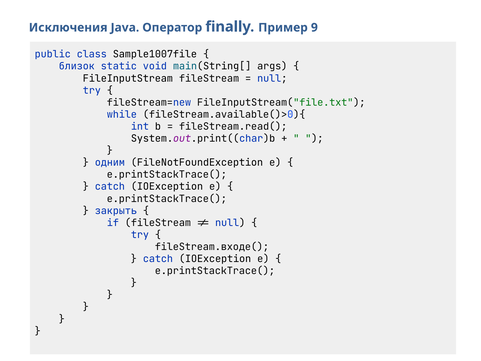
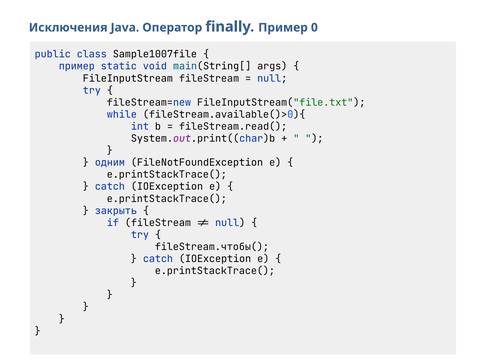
9: 9 -> 0 (314, 28)
близок: близок -> пример (77, 66)
fileStream.входе(: fileStream.входе( -> fileStream.чтобы( (212, 247)
